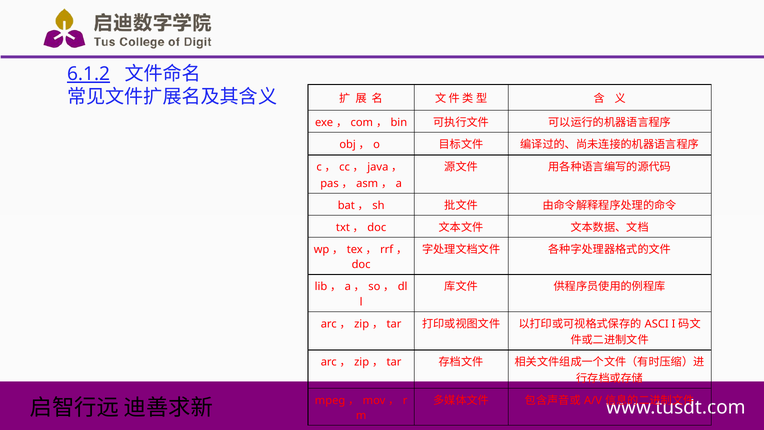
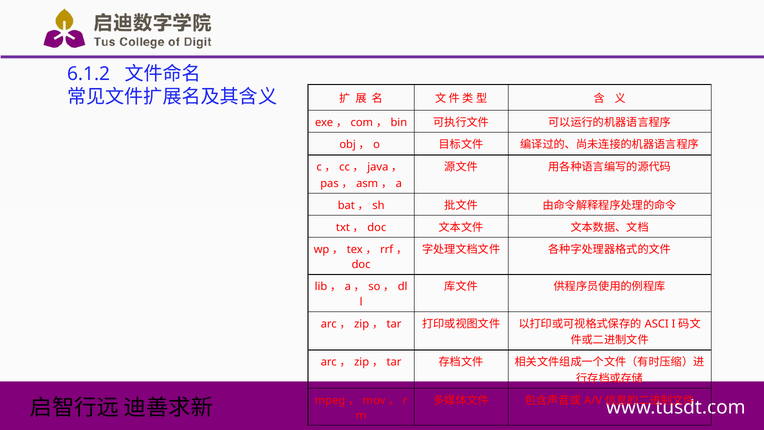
6.1.2 underline: present -> none (89, 74)
